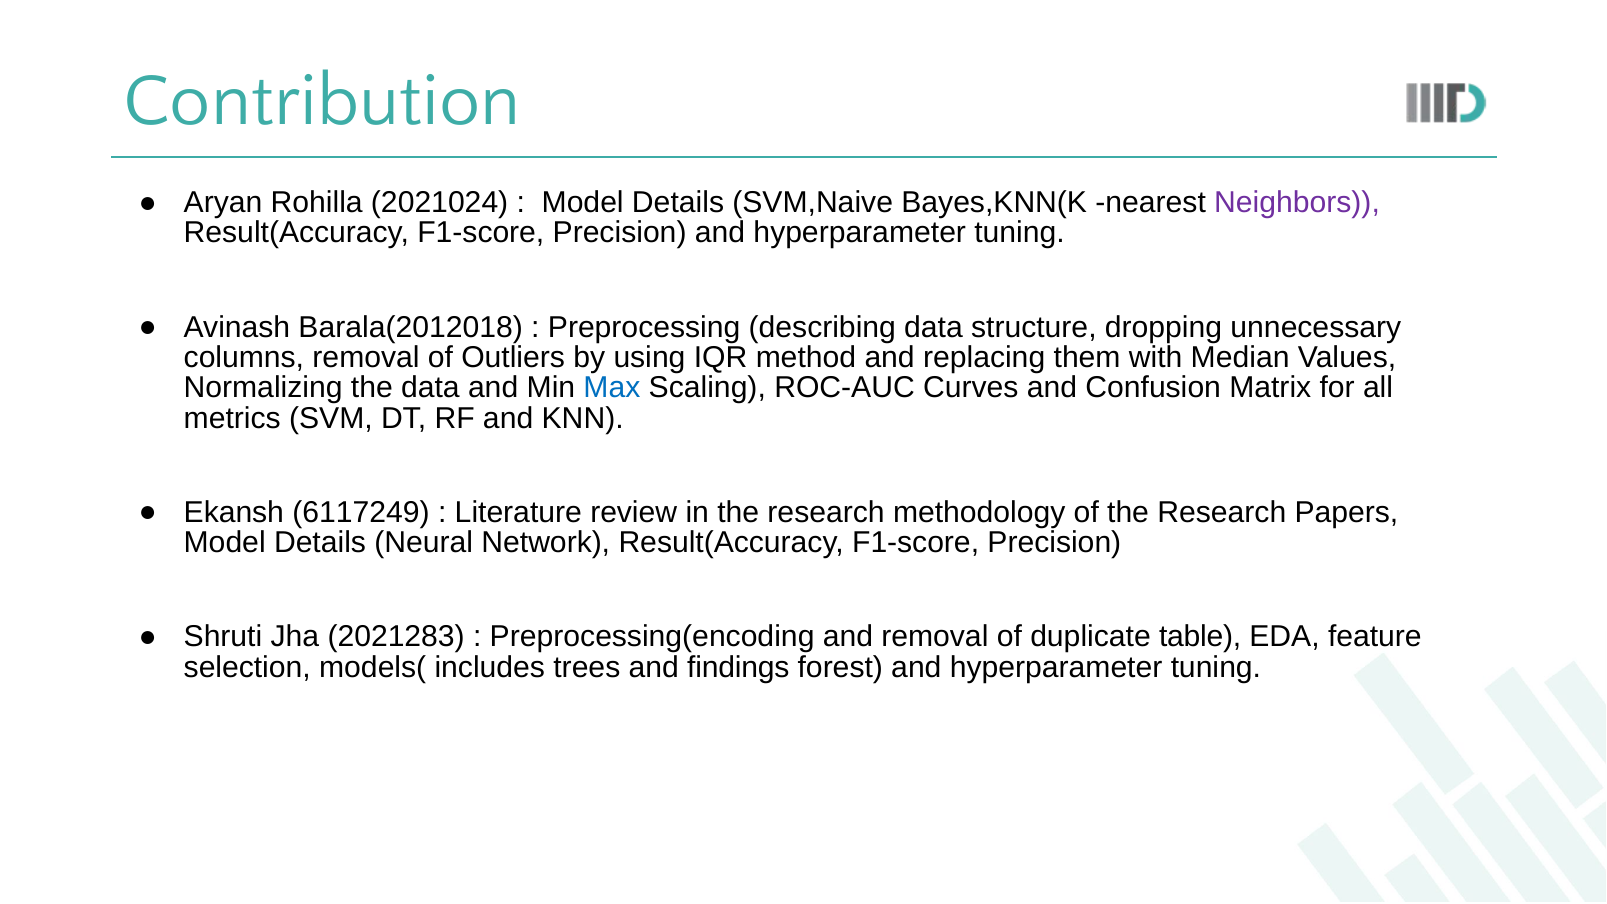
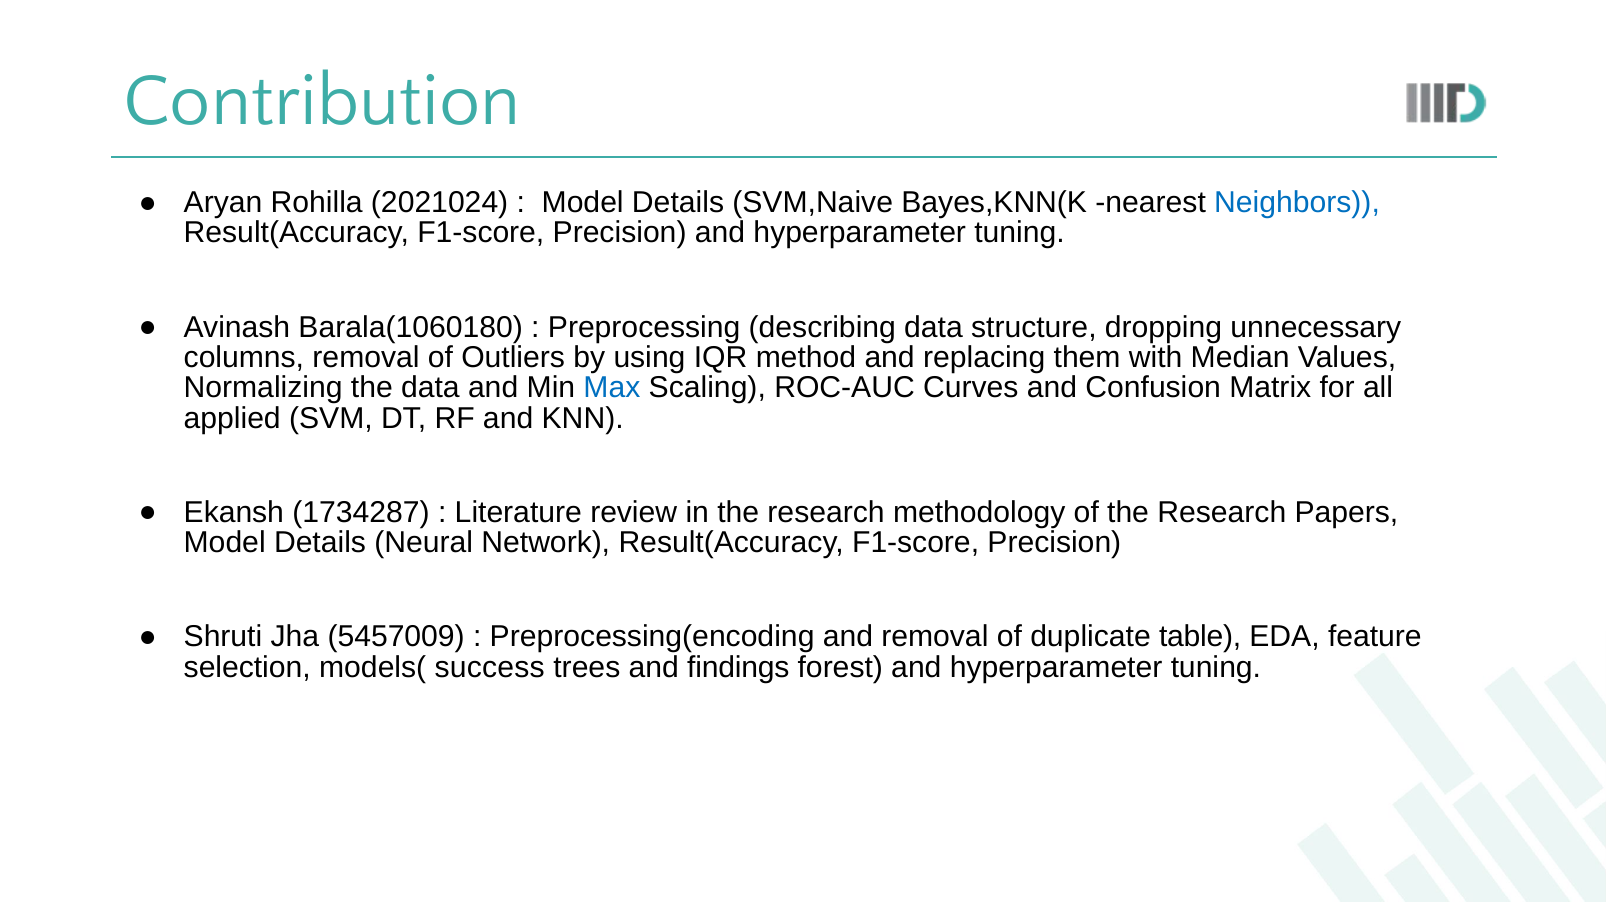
Neighbors colour: purple -> blue (1297, 202)
Barala(2012018: Barala(2012018 -> Barala(1060180 (411, 327)
metrics: metrics -> applied (232, 418)
6117249: 6117249 -> 1734287 (361, 512)
2021283: 2021283 -> 5457009 (396, 637)
includes: includes -> success (490, 667)
